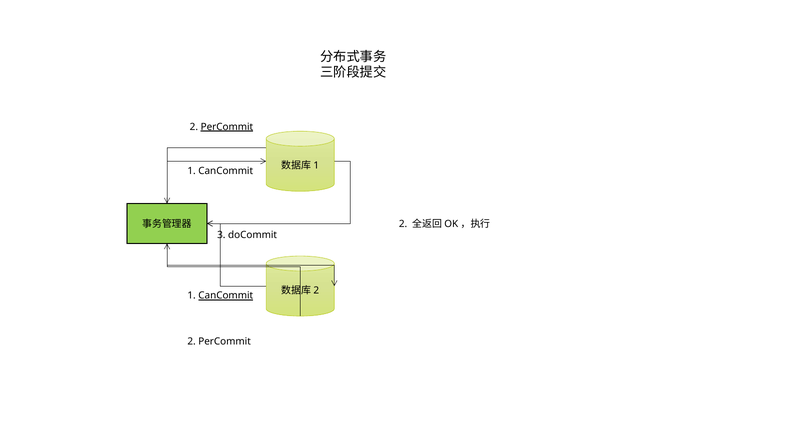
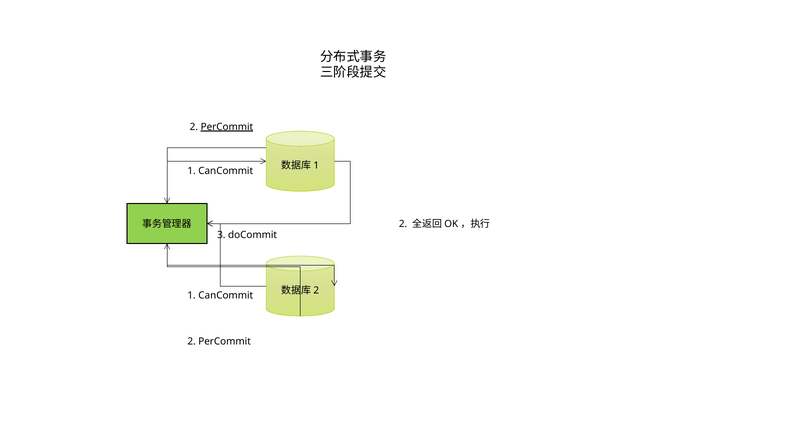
CanCommit underline: present -> none (226, 295)
